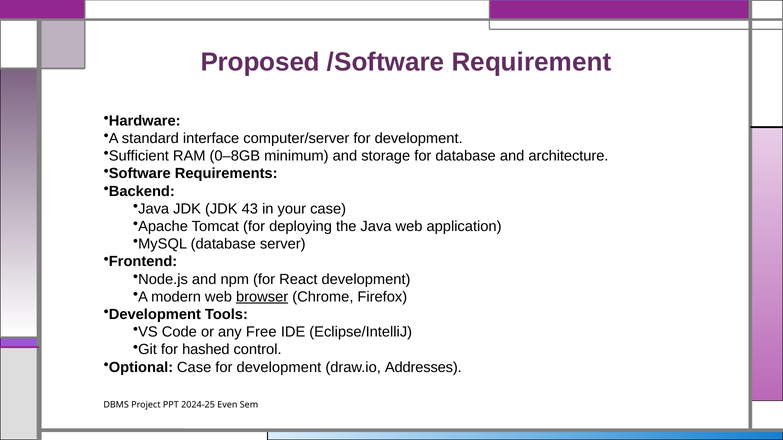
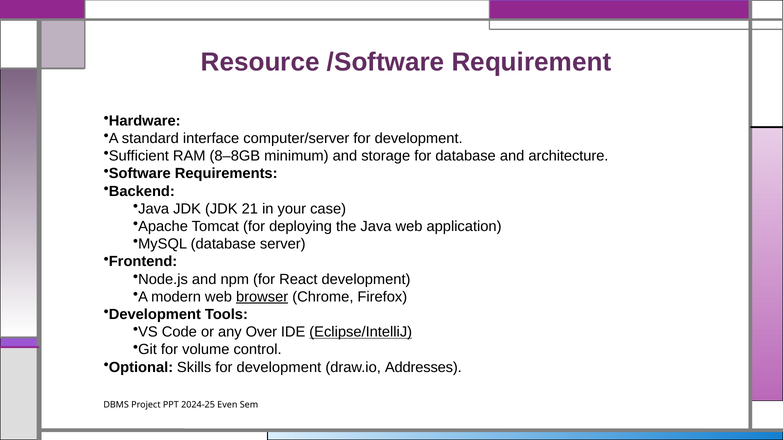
Proposed: Proposed -> Resource (260, 62)
0–8GB: 0–8GB -> 8–8GB (235, 156)
43: 43 -> 21 (250, 209)
Free: Free -> Over (261, 332)
Eclipse/IntelliJ underline: none -> present (361, 332)
hashed: hashed -> volume (206, 350)
Optional Case: Case -> Skills (194, 368)
